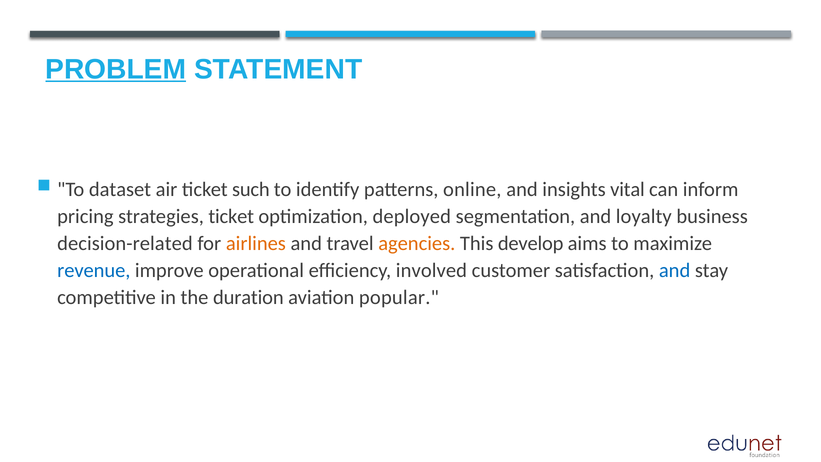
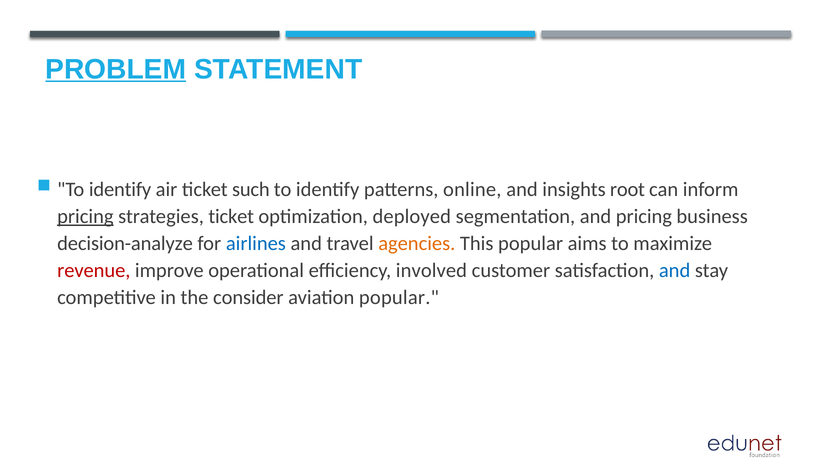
dataset: dataset -> identify (120, 189)
vital: vital -> root (627, 189)
pricing underline: none -> present (85, 216)
and loyalty: loyalty -> pricing (644, 216)
decision-related: decision-related -> decision-analyze (125, 243)
airlines colour: orange -> blue (256, 243)
This develop: develop -> popular (531, 243)
revenue colour: blue -> red (94, 270)
duration: duration -> consider (248, 297)
